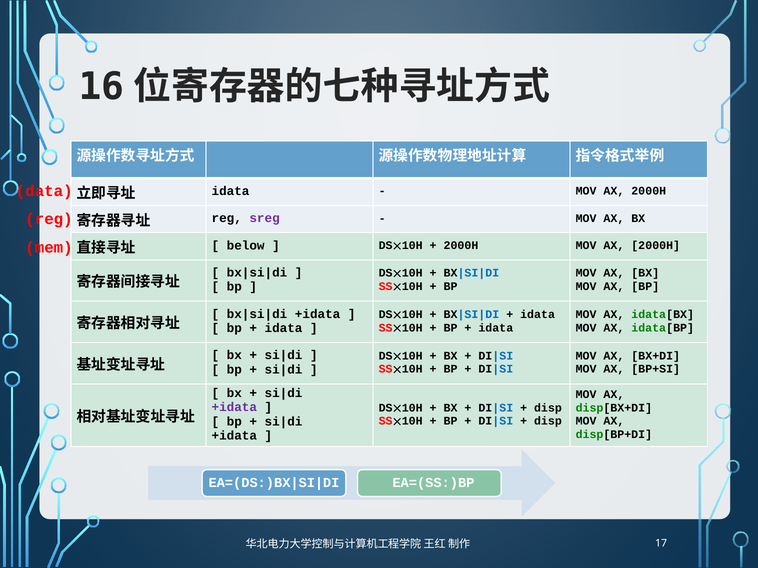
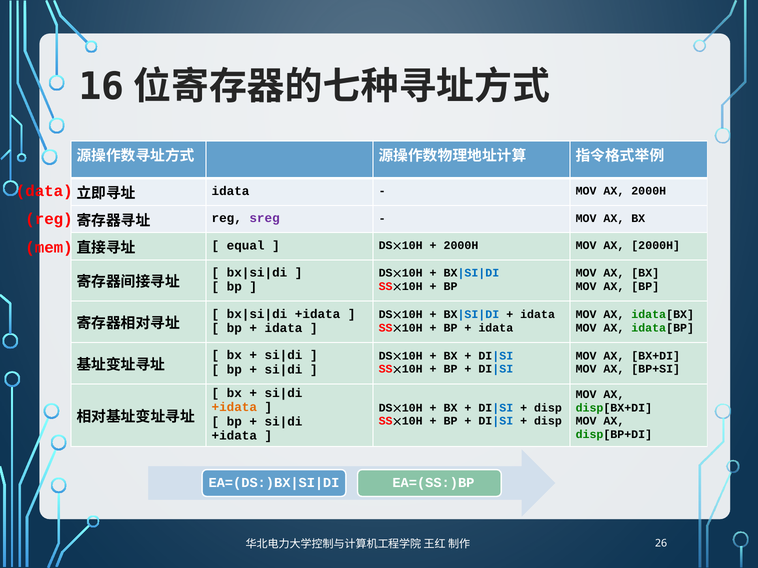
below: below -> equal (246, 246)
+idata colour: purple -> orange (234, 408)
17: 17 -> 26 (661, 544)
